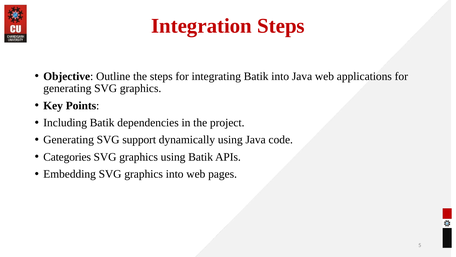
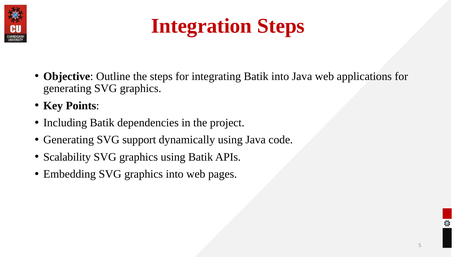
Categories: Categories -> Scalability (67, 157)
